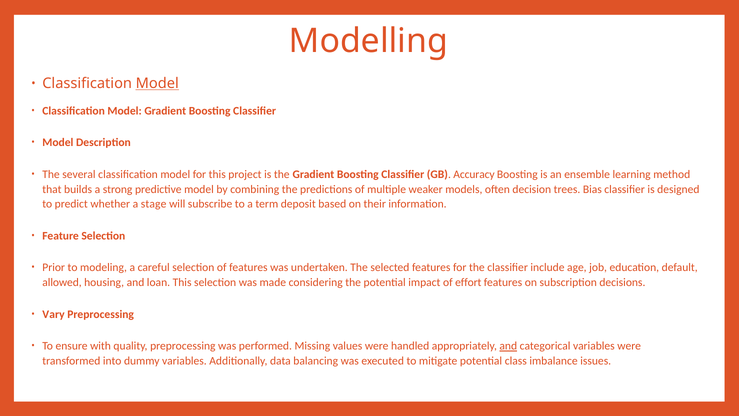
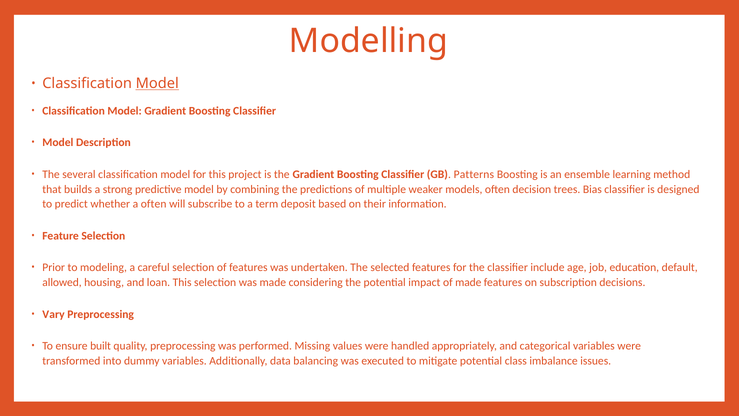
Accuracy: Accuracy -> Patterns (474, 174)
a stage: stage -> often (154, 204)
of effort: effort -> made (468, 282)
with: with -> built (101, 346)
and underline: present -> none (508, 346)
